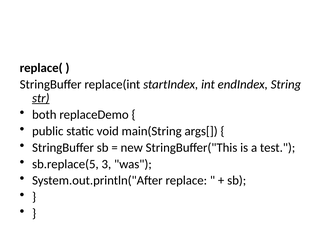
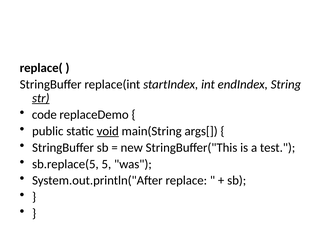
both: both -> code (44, 115)
void underline: none -> present (108, 131)
3: 3 -> 5 (106, 164)
